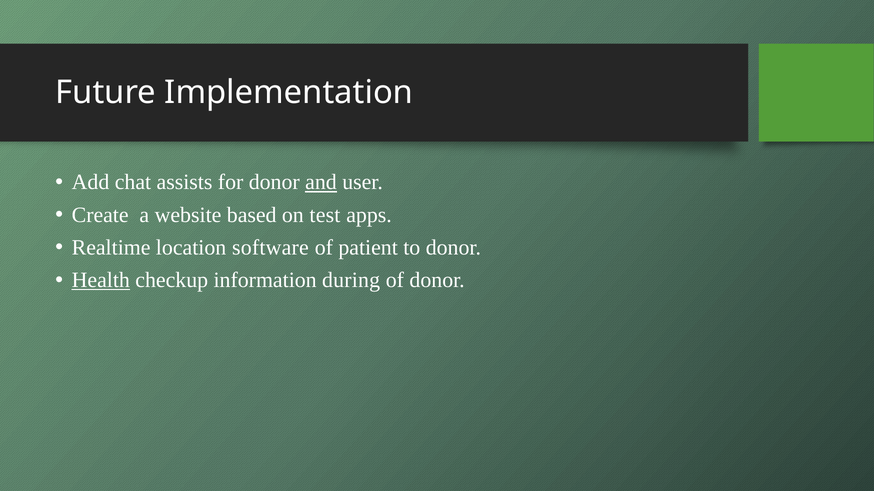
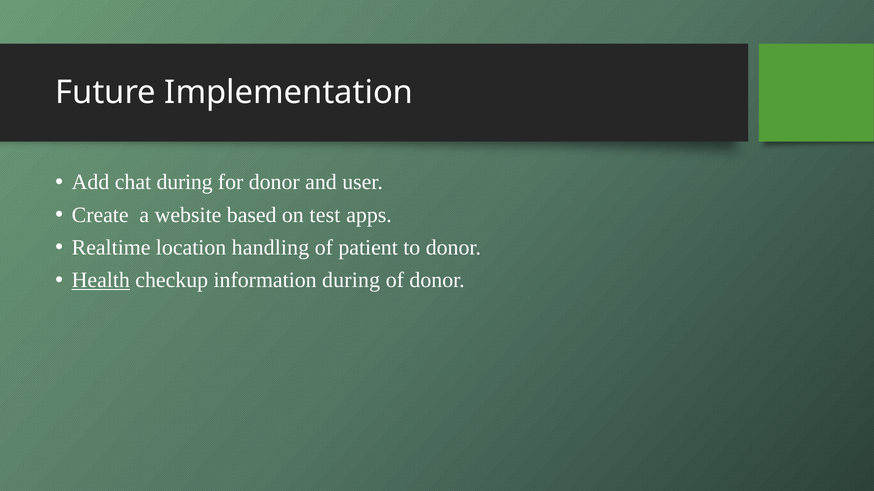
chat assists: assists -> during (185, 182)
and underline: present -> none (321, 182)
software: software -> handling (270, 248)
